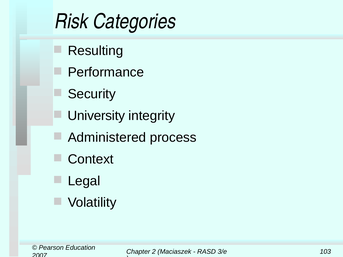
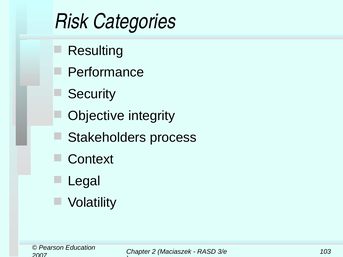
University: University -> Objective (96, 116)
Administered: Administered -> Stakeholders (107, 138)
